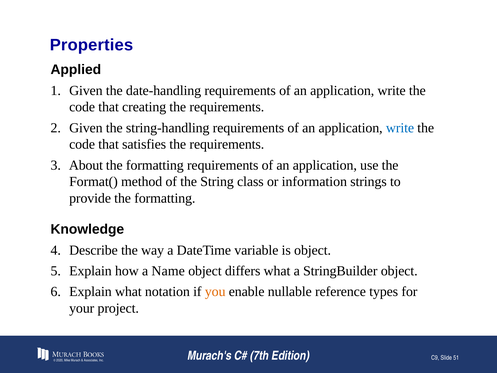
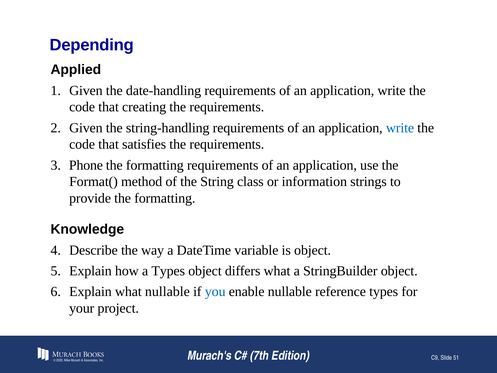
Properties: Properties -> Depending (92, 45)
About: About -> Phone (86, 165)
a Name: Name -> Types (168, 271)
what notation: notation -> nullable (167, 291)
you colour: orange -> blue (215, 291)
